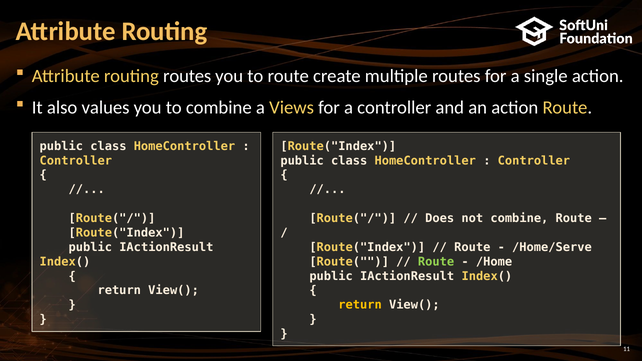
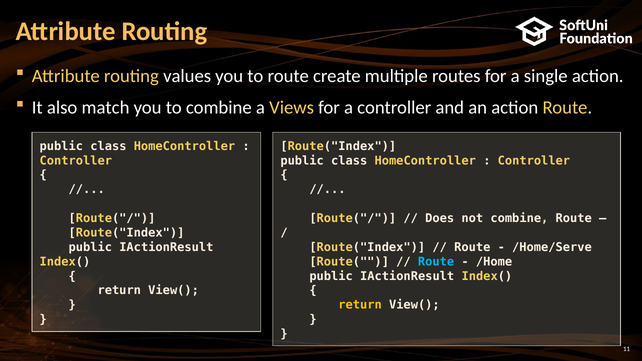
routing routes: routes -> values (187, 76)
values: values -> match (106, 108)
Route colour: light green -> light blue (436, 262)
